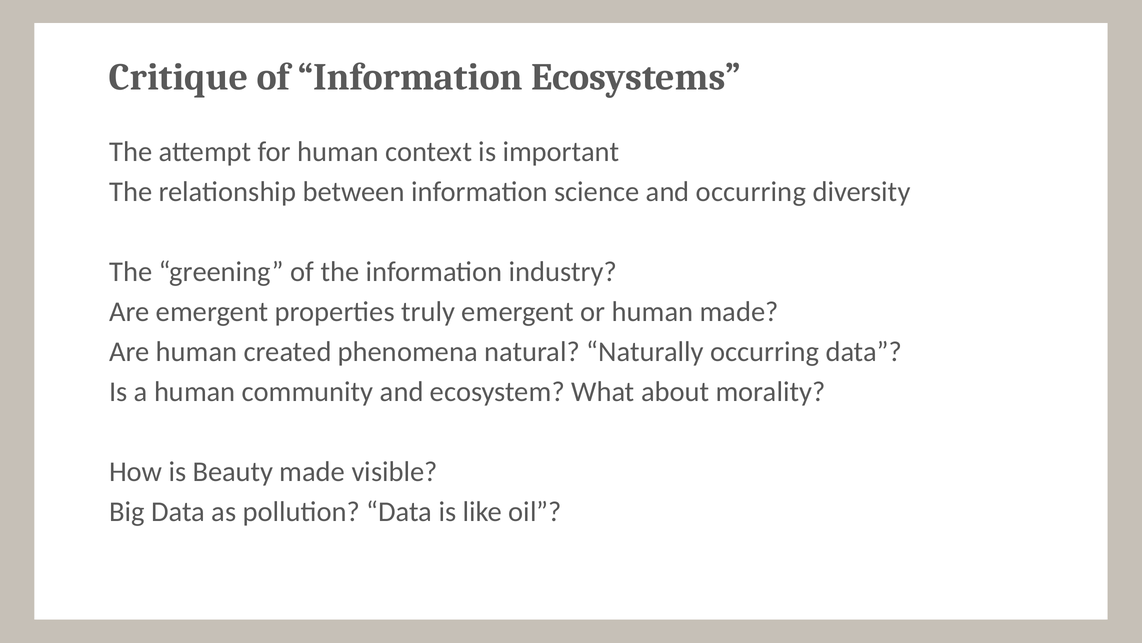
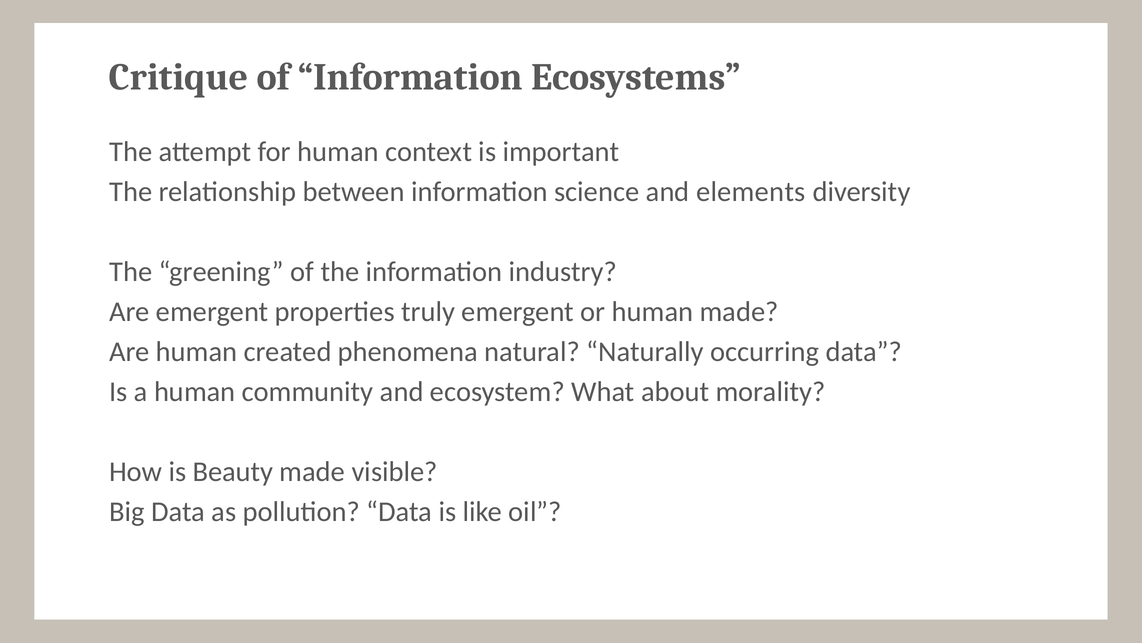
and occurring: occurring -> elements (751, 192)
